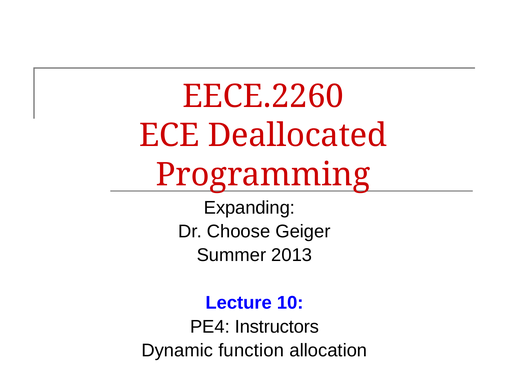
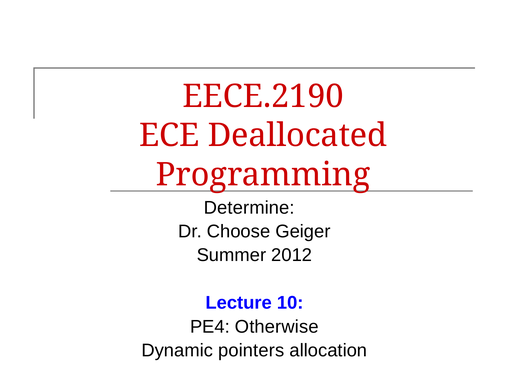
EECE.2260: EECE.2260 -> EECE.2190 (263, 96)
Expanding: Expanding -> Determine (249, 207)
2013: 2013 -> 2012 (292, 255)
Instructors: Instructors -> Otherwise (277, 327)
function: function -> pointers (251, 350)
